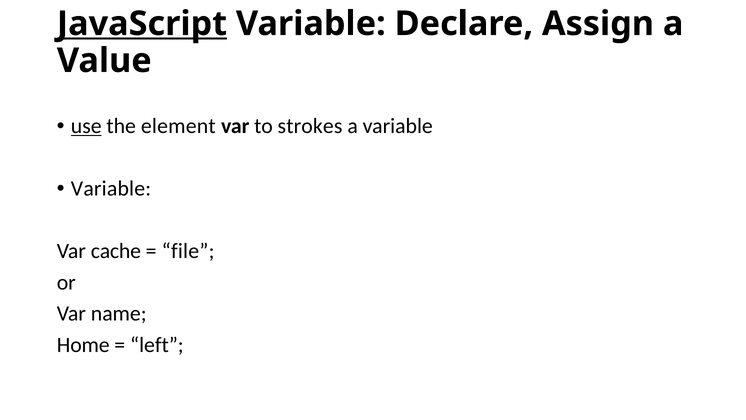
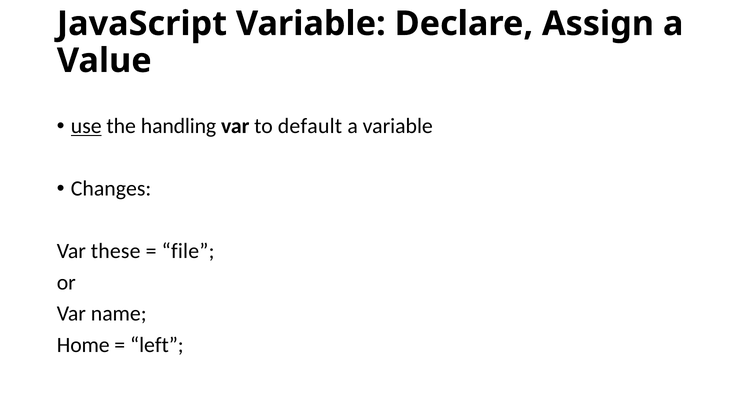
JavaScript underline: present -> none (142, 24)
element: element -> handling (179, 126)
strokes: strokes -> default (310, 126)
Variable: Variable -> Changes (111, 189)
cache: cache -> these (116, 251)
